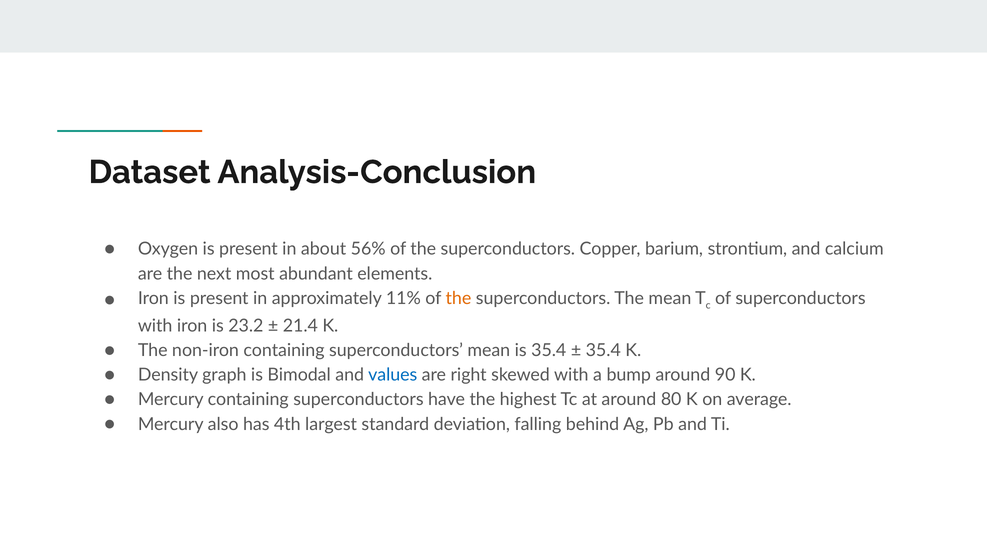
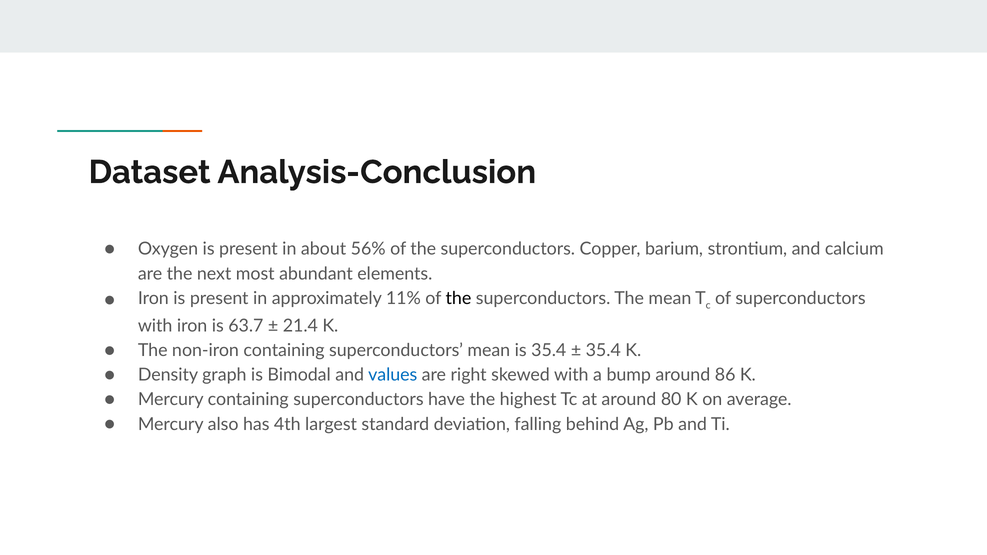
the colour: orange -> black (458, 299)
23.2: 23.2 -> 63.7 (246, 326)
90: 90 -> 86 (725, 375)
